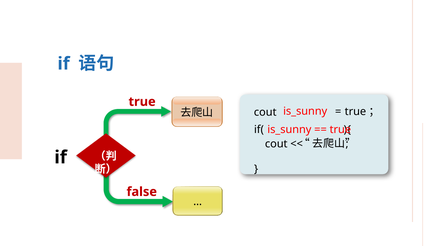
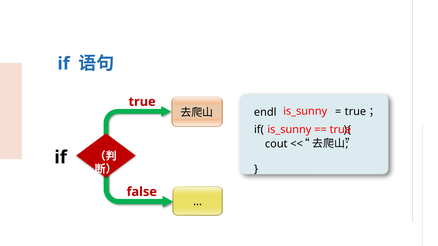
cout: cout -> endl (265, 112)
